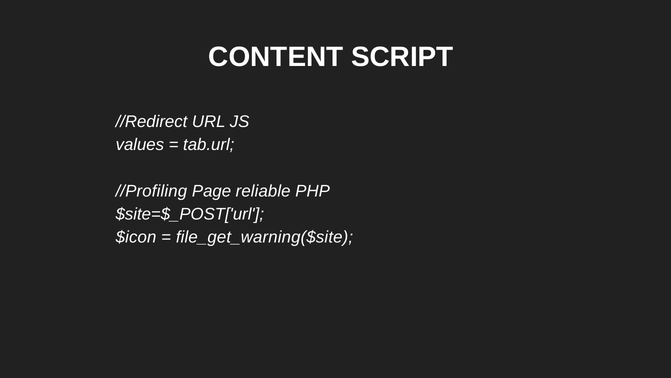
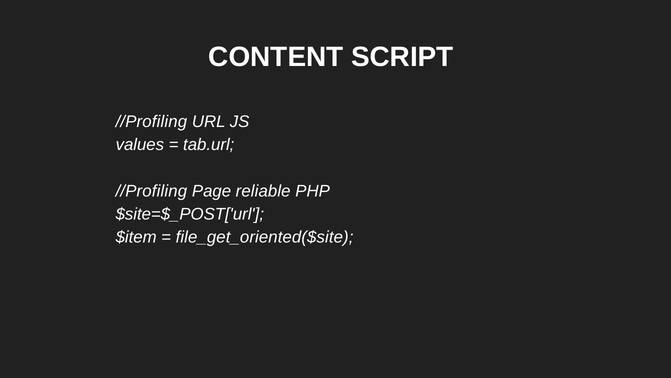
//Redirect: //Redirect -> //Profiling (151, 121)
$icon: $icon -> $item (136, 237)
file_get_warning($site: file_get_warning($site -> file_get_oriented($site (265, 237)
